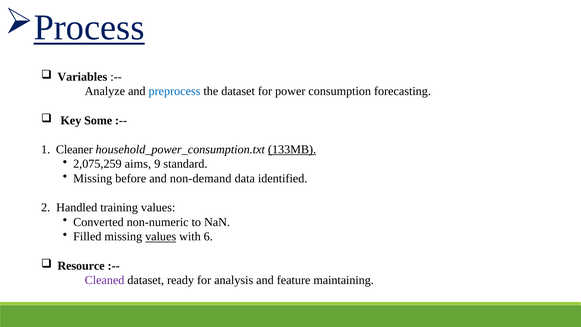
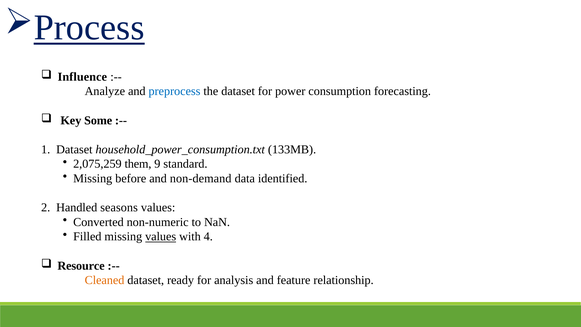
Variables: Variables -> Influence (82, 77)
Cleaner: Cleaner -> Dataset (74, 149)
133MB underline: present -> none (292, 149)
aims: aims -> them (138, 164)
training: training -> seasons (119, 207)
6: 6 -> 4 (208, 237)
Cleaned colour: purple -> orange (105, 280)
maintaining: maintaining -> relationship (344, 280)
